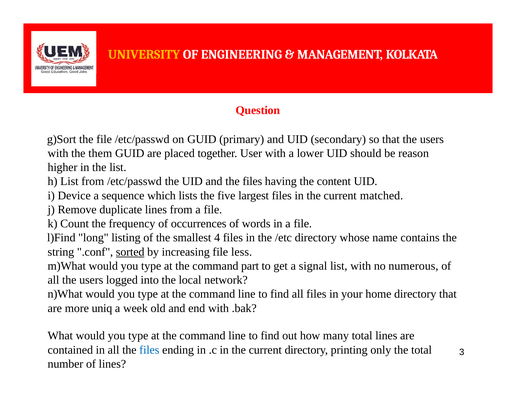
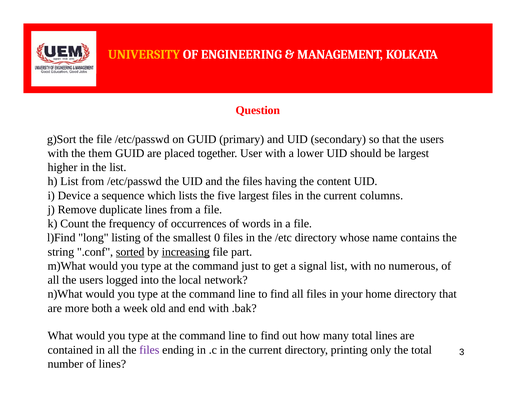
be reason: reason -> largest (414, 153)
matched: matched -> columns (382, 195)
4: 4 -> 0 (217, 238)
increasing underline: none -> present (186, 252)
less: less -> part (242, 252)
part: part -> just (250, 266)
uniq: uniq -> both (102, 308)
files colour: blue -> purple (149, 350)
